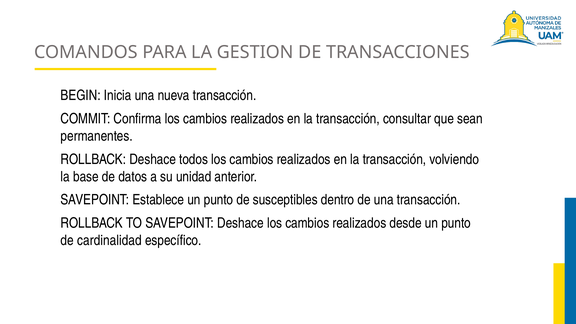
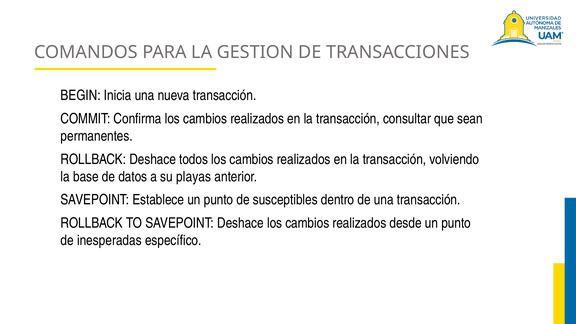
unidad: unidad -> playas (194, 177)
cardinalidad: cardinalidad -> inesperadas (109, 240)
